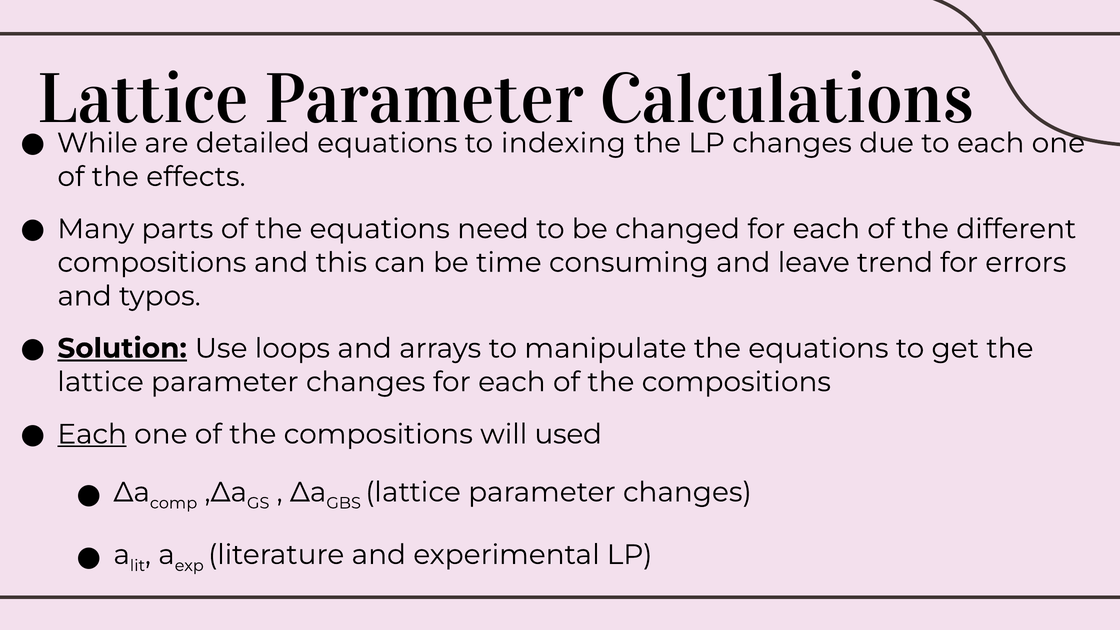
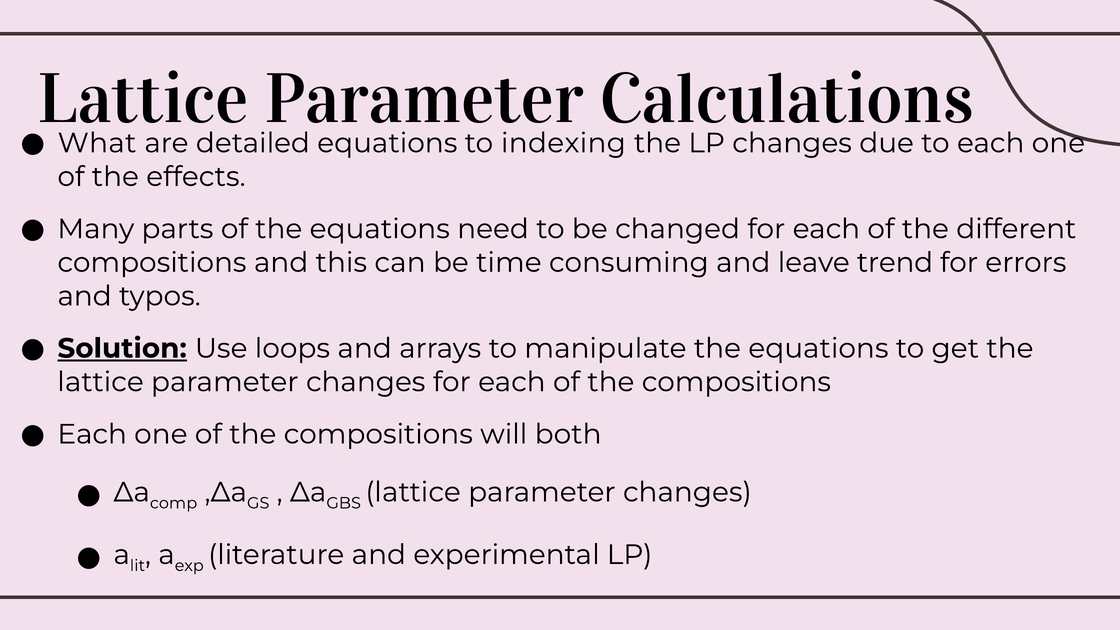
While: While -> What (97, 143)
Each underline: present -> none (92, 434)
used: used -> both (568, 434)
